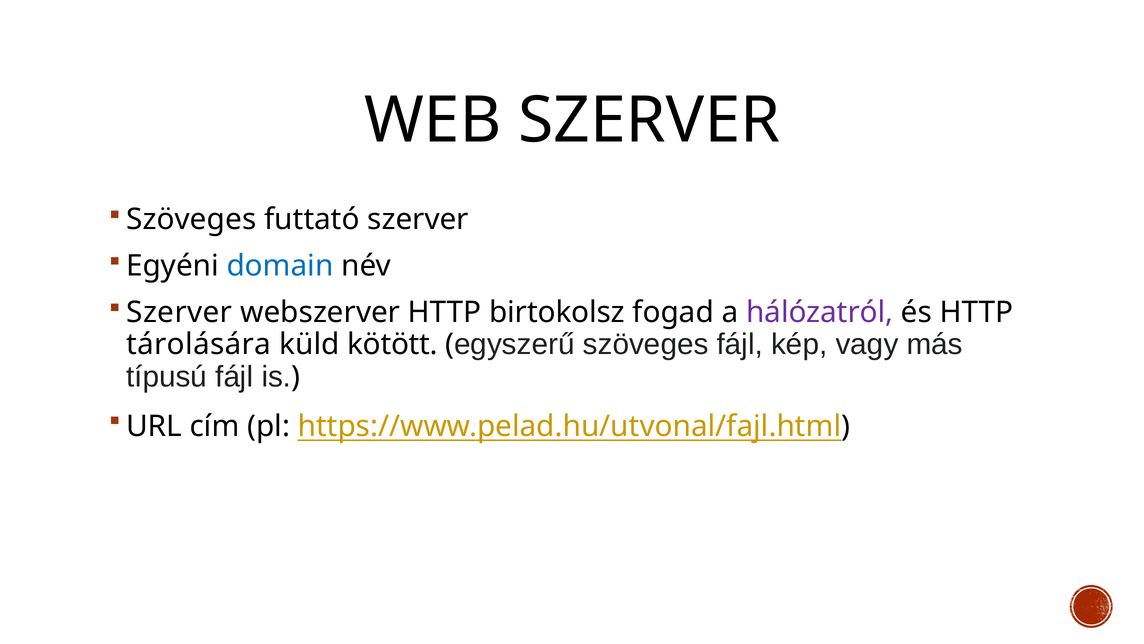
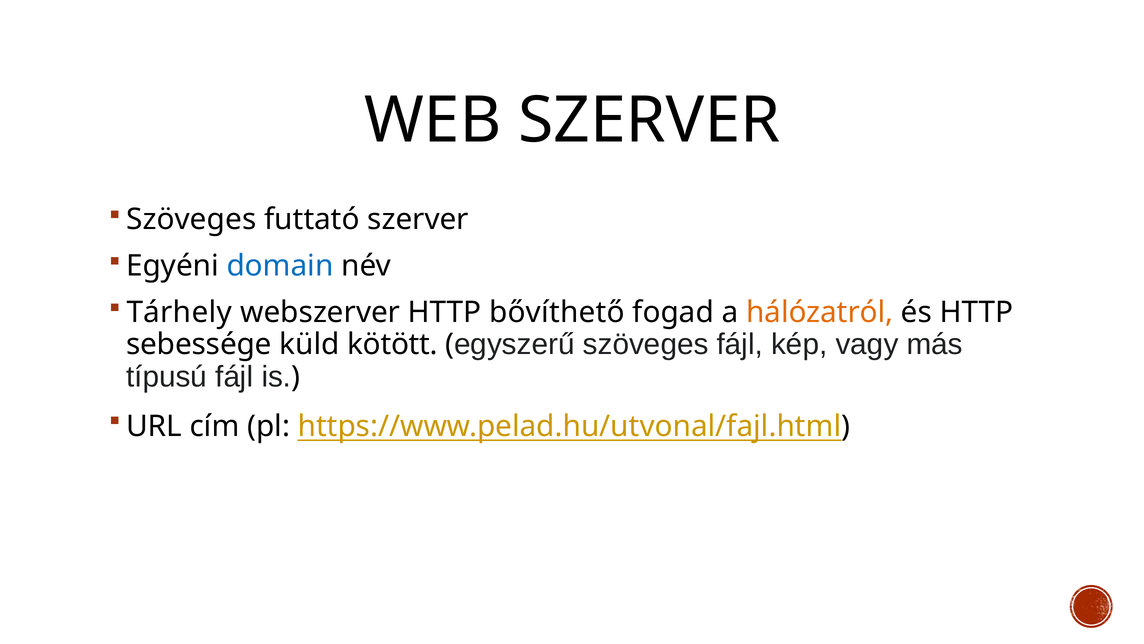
Szerver: Szerver -> Tárhely (179, 312)
birtokolsz: birtokolsz -> bővíthető (557, 312)
hálózatról colour: purple -> orange (820, 312)
tárolására: tárolására -> sebessége (199, 344)
